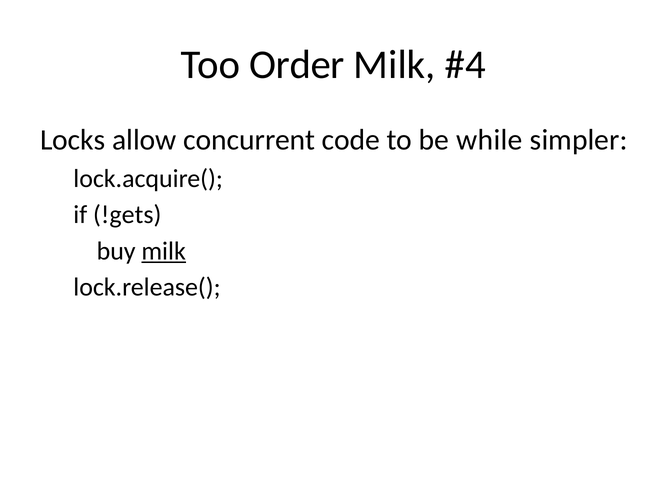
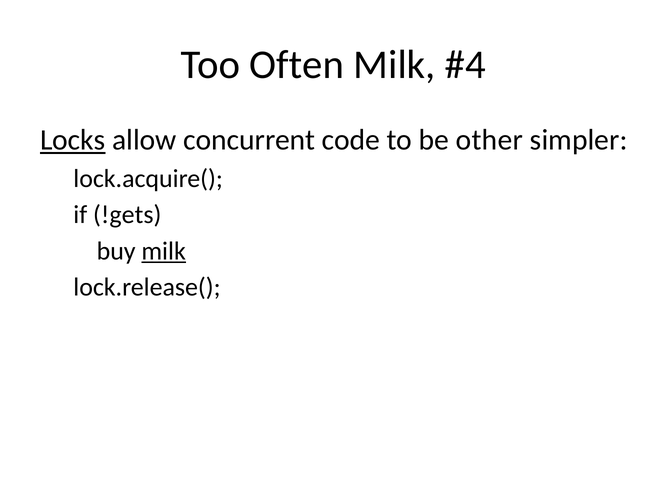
Order: Order -> Often (297, 65)
Locks underline: none -> present (73, 140)
while: while -> other (489, 140)
